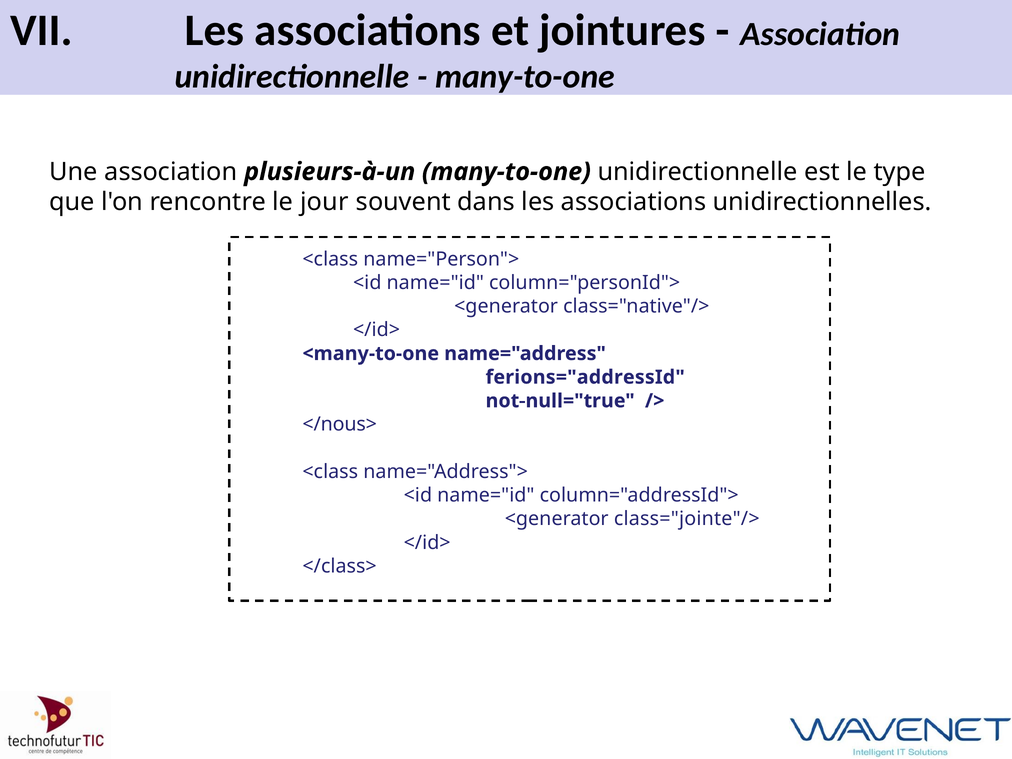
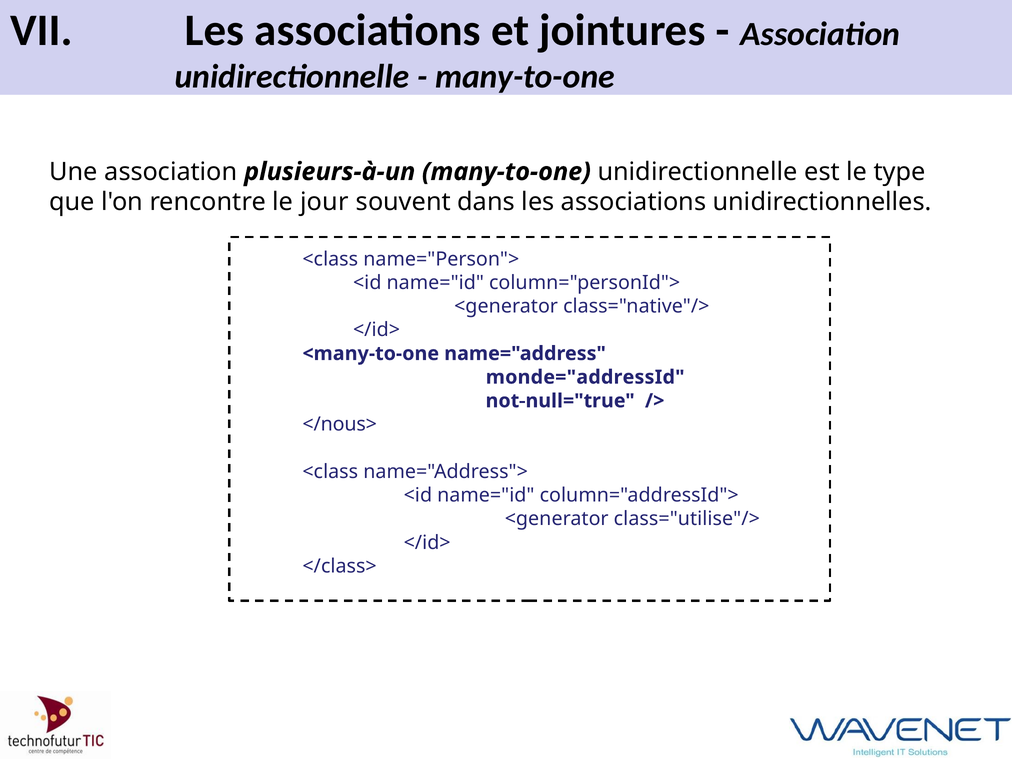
ferions="addressId: ferions="addressId -> monde="addressId (585, 377)
class="jointe"/>: class="jointe"/> -> class="utilise"/> (687, 519)
